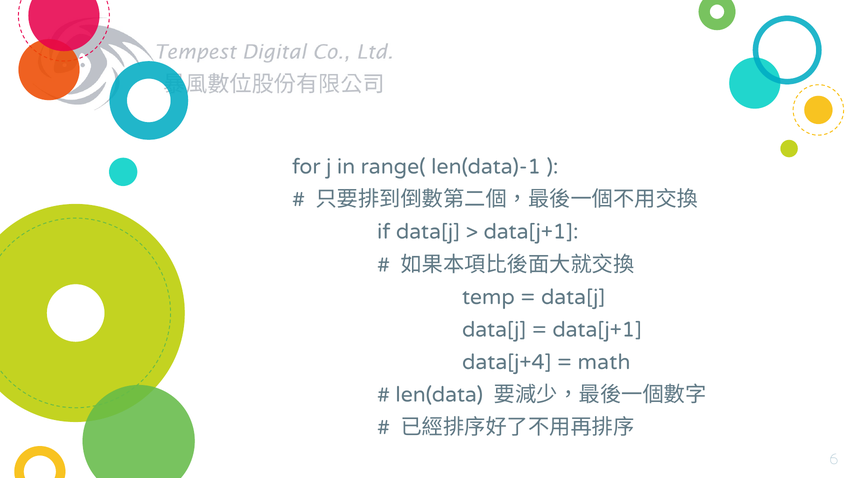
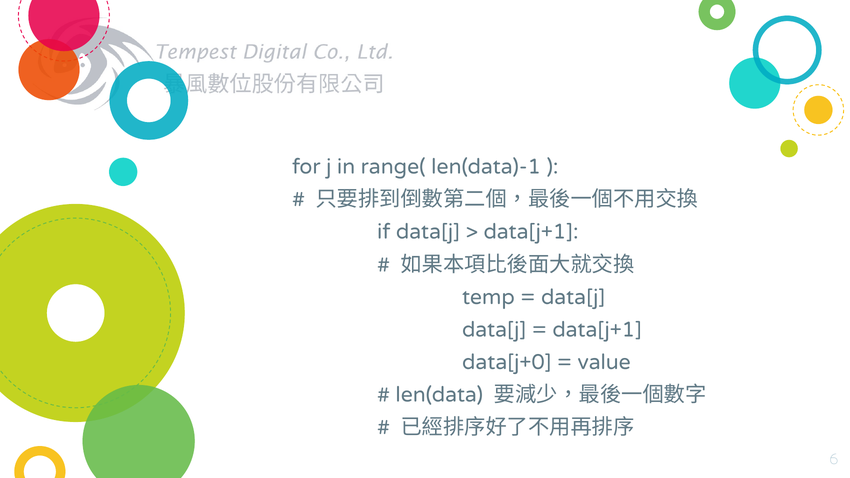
data[j+4: data[j+4 -> data[j+0 (507, 362)
math: math -> value (604, 362)
